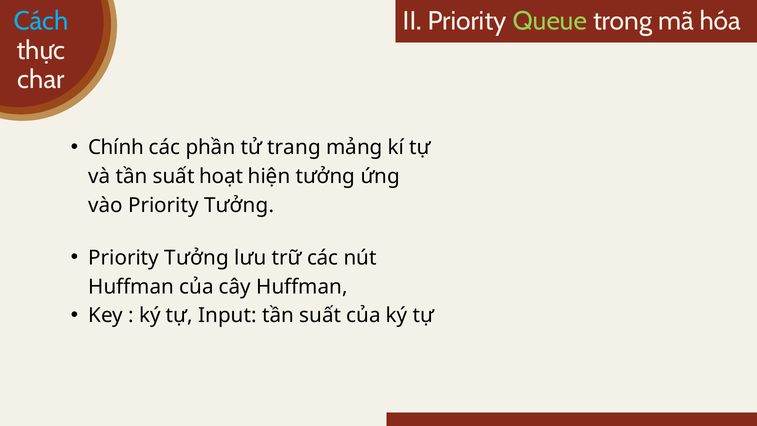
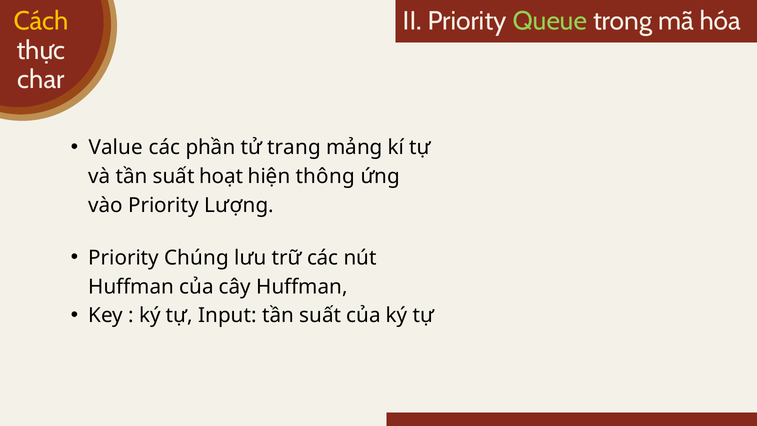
Cách colour: light blue -> yellow (41, 21)
Chính: Chính -> Value (116, 147)
hiện tưởng: tưởng -> thông (325, 176)
vào Priority Tưởng: Tưởng -> Lượng (239, 205)
Tưởng: Tưởng -> Chúng (197, 258)
